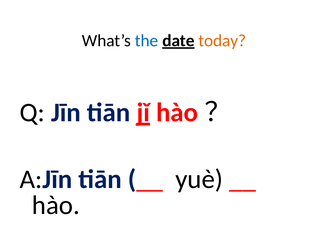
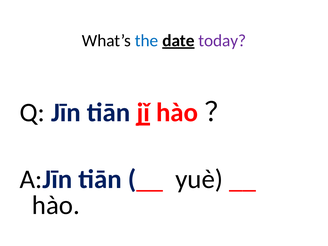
today colour: orange -> purple (222, 41)
